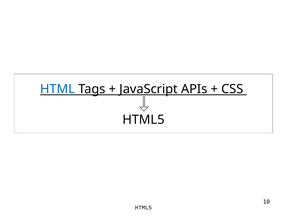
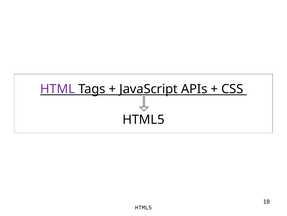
HTML colour: blue -> purple (58, 89)
